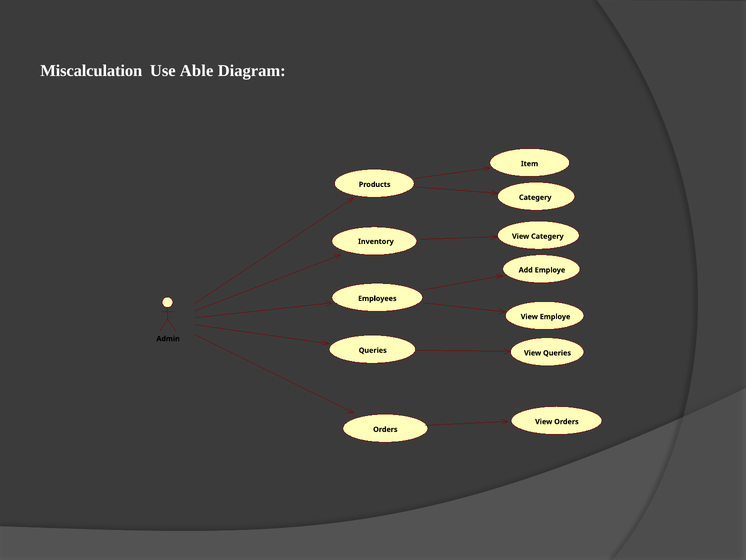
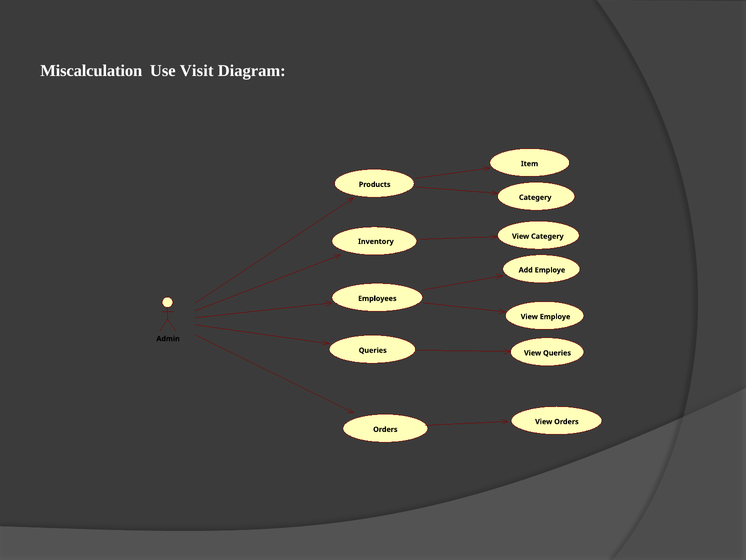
Able: Able -> Visit (197, 71)
